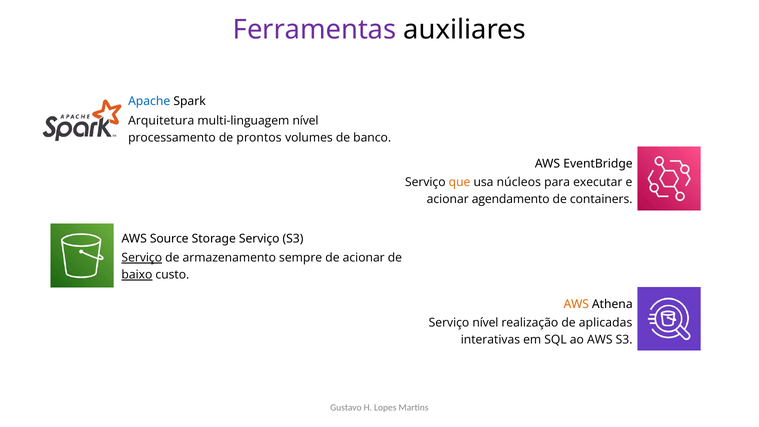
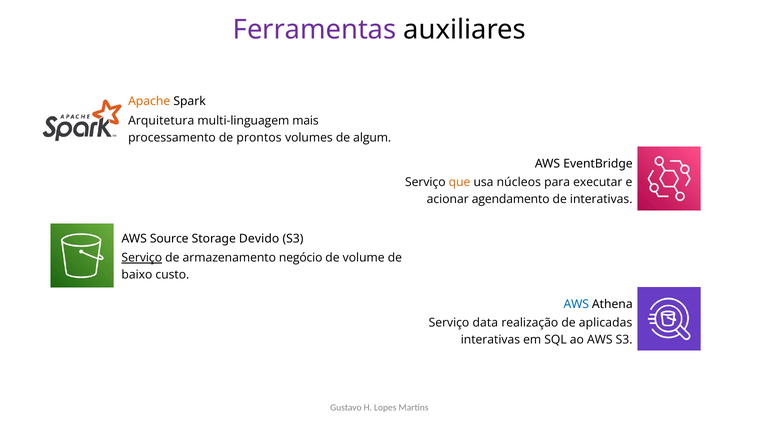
Apache colour: blue -> orange (149, 101)
multi-linguagem nível: nível -> mais (305, 121)
banco: banco -> algum (372, 138)
de containers: containers -> interativas (601, 199)
Storage Serviço: Serviço -> Devido (259, 239)
sempre: sempre -> negócio (301, 258)
de acionar: acionar -> volume (364, 258)
baixo underline: present -> none (137, 275)
AWS colour: orange -> blue (576, 304)
Serviço nível: nível -> data (485, 323)
